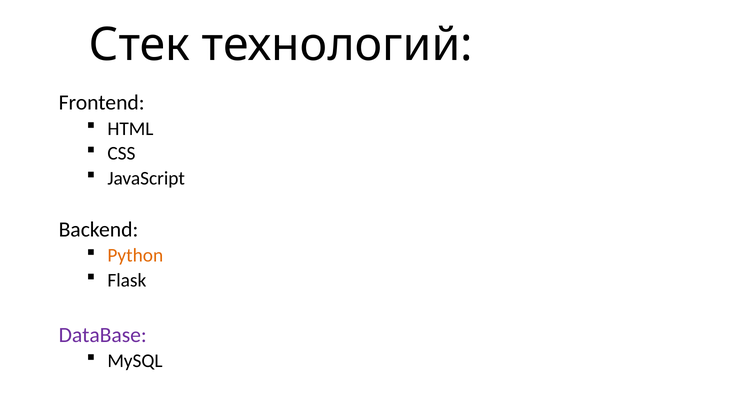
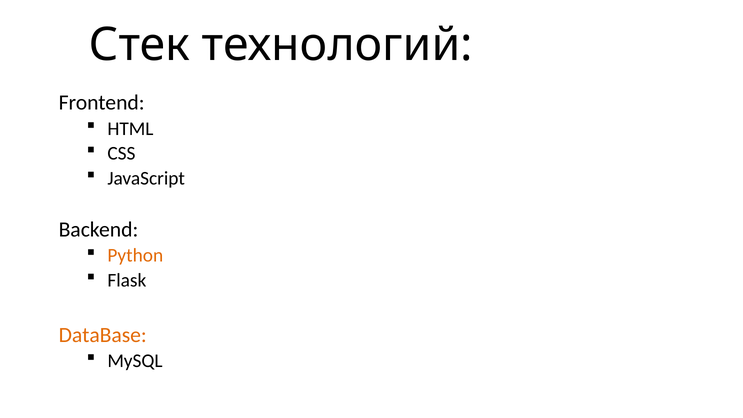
DataBase colour: purple -> orange (103, 335)
